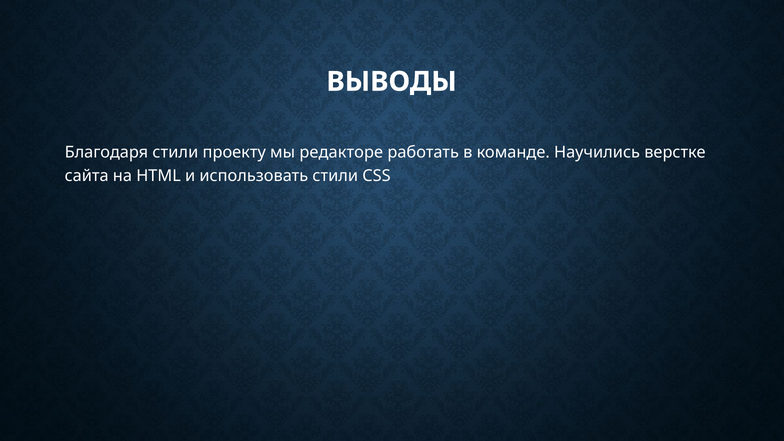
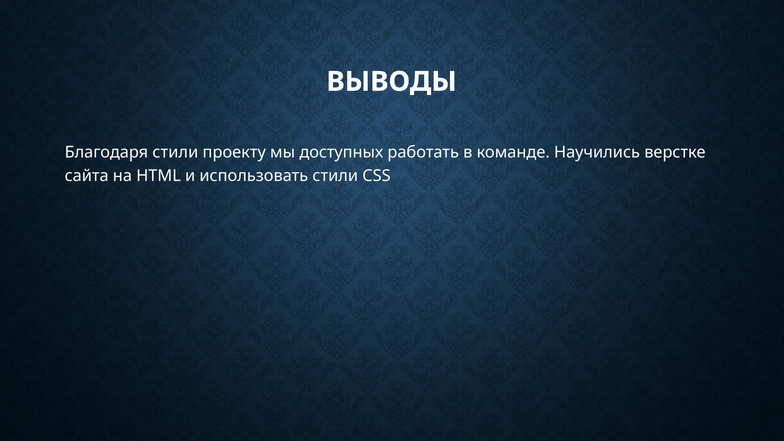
редакторе: редакторе -> доступных (341, 153)
